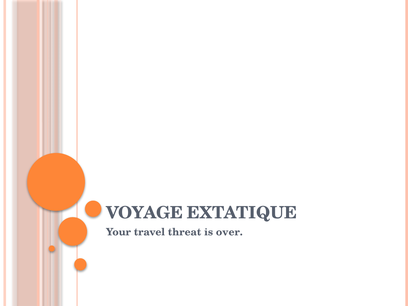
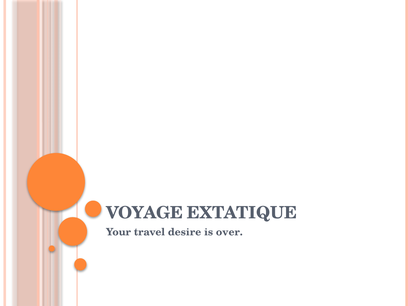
threat: threat -> desire (185, 232)
